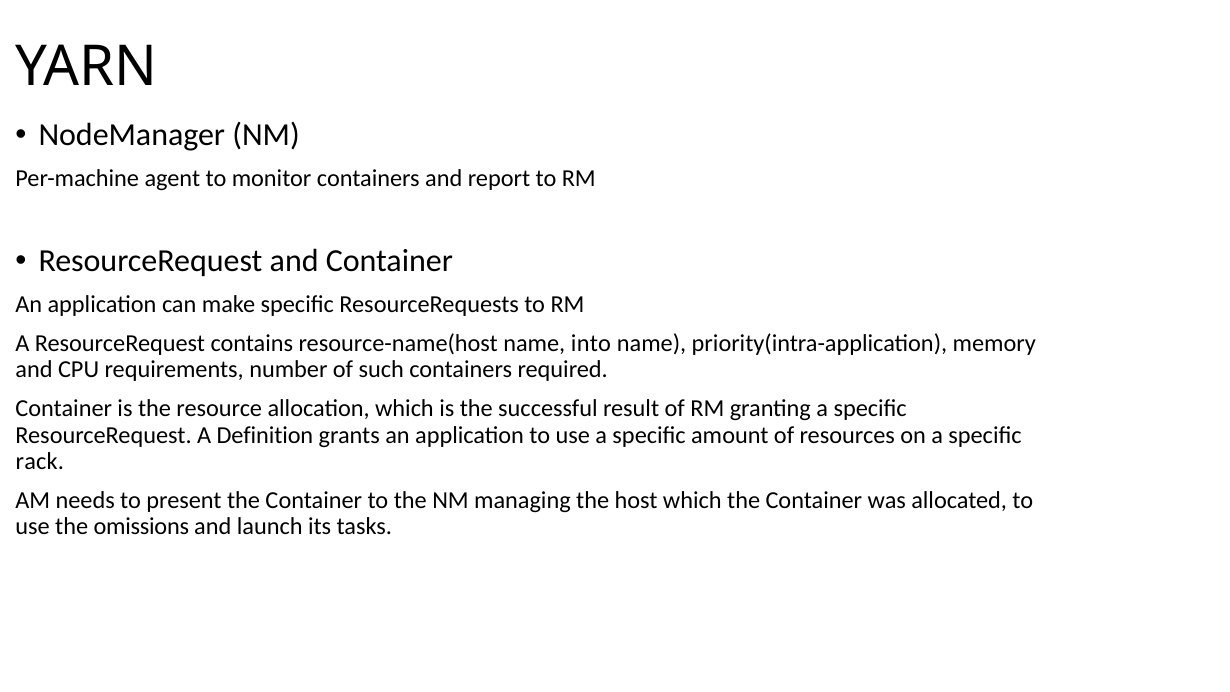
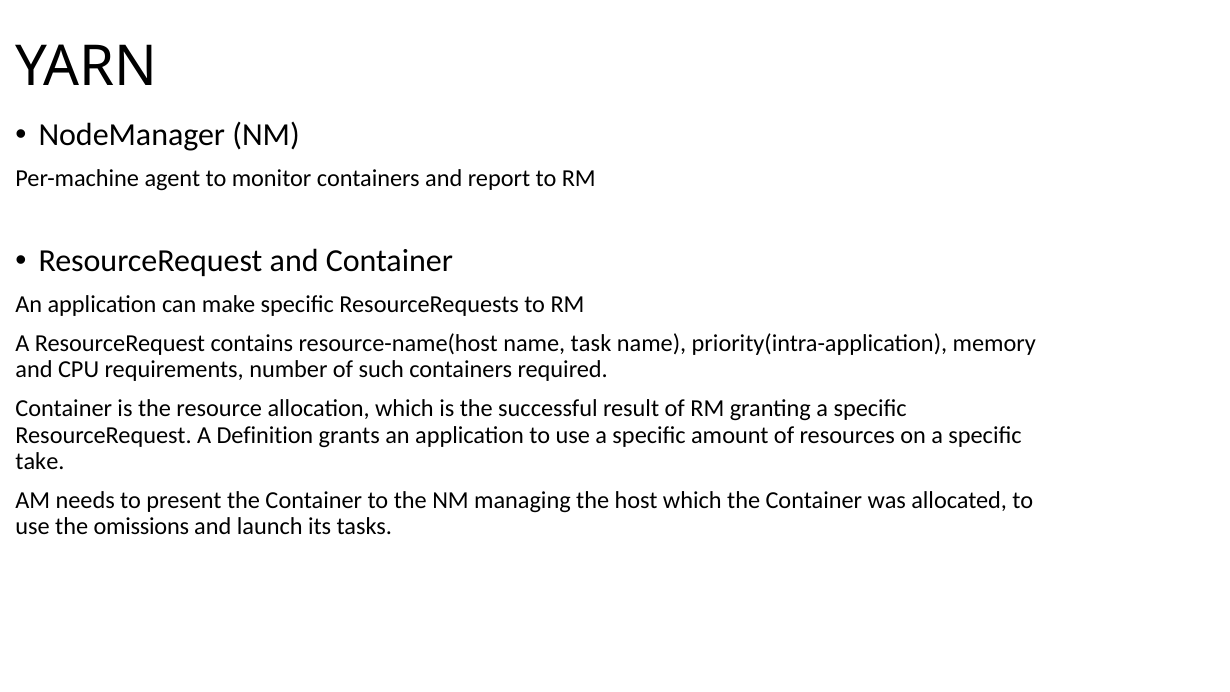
into: into -> task (591, 343)
rack: rack -> take (40, 461)
